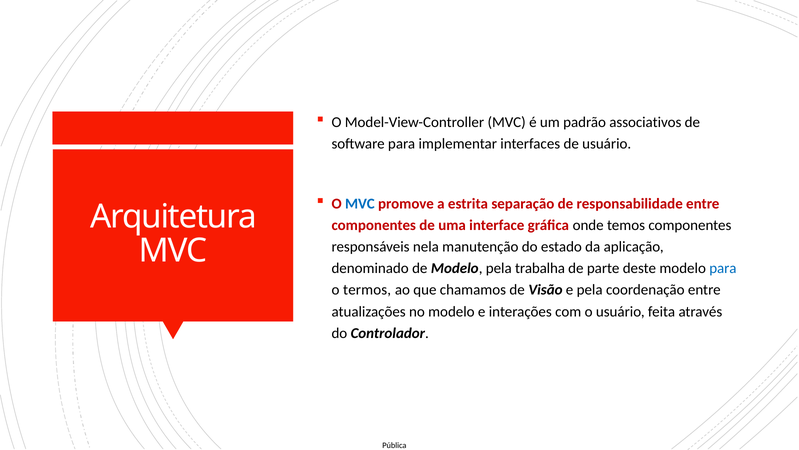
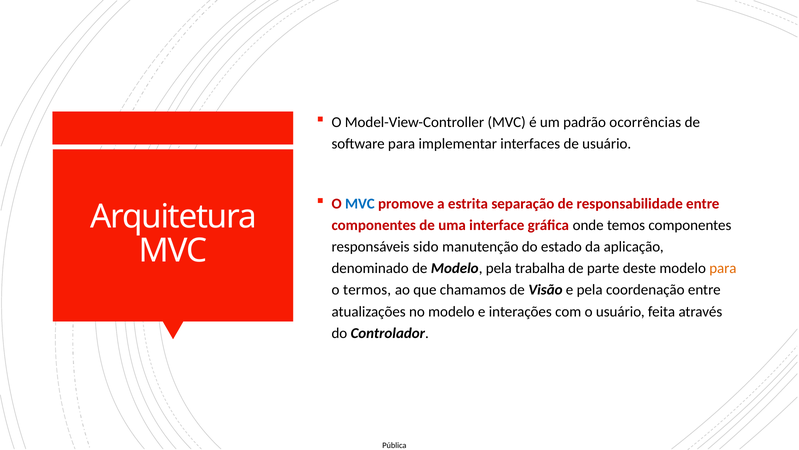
associativos: associativos -> ocorrências (645, 122)
nela: nela -> sido (426, 247)
para colour: blue -> orange (723, 268)
